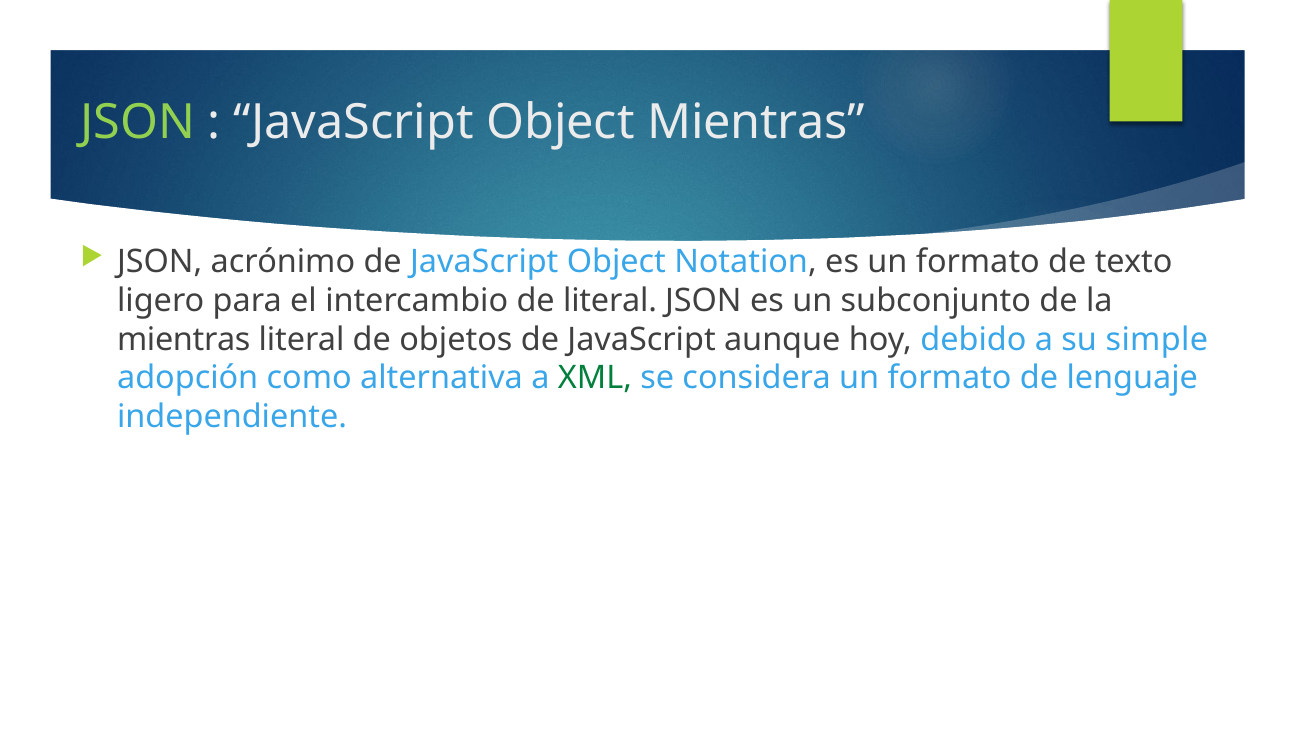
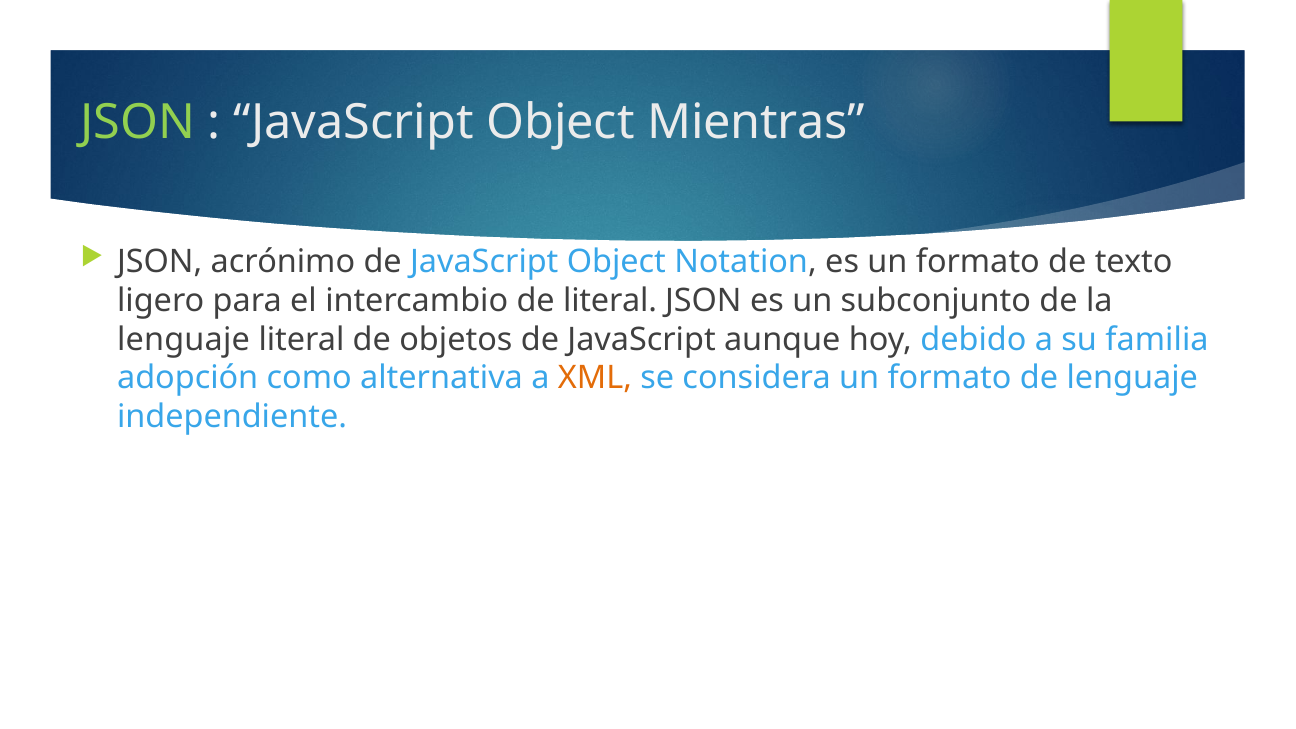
mientras: mientras -> lenguaje (184, 339)
simple: simple -> familia (1157, 339)
XML colour: green -> orange (595, 378)
